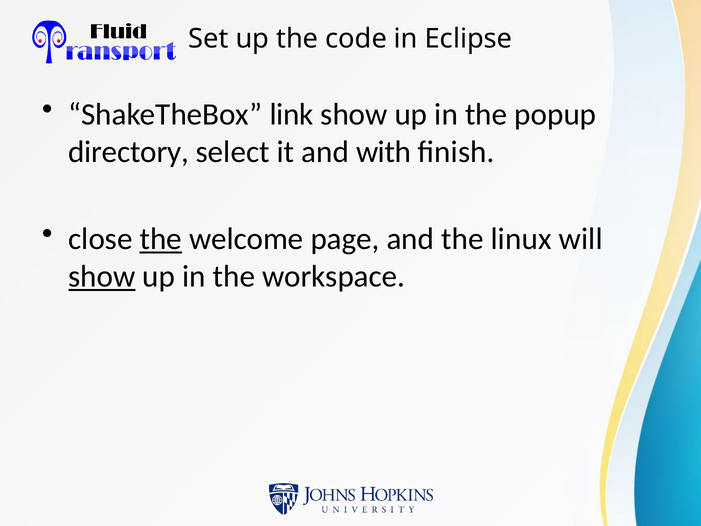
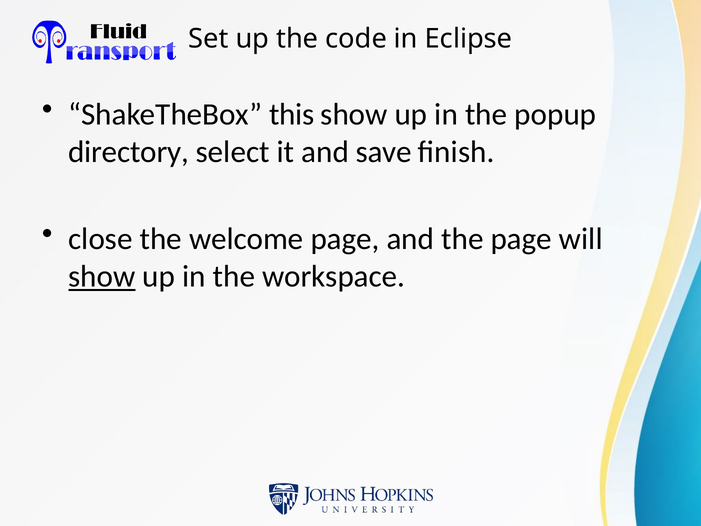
link: link -> this (292, 114)
with: with -> save (384, 152)
the underline: present -> none (161, 239)
the linux: linux -> page (521, 239)
